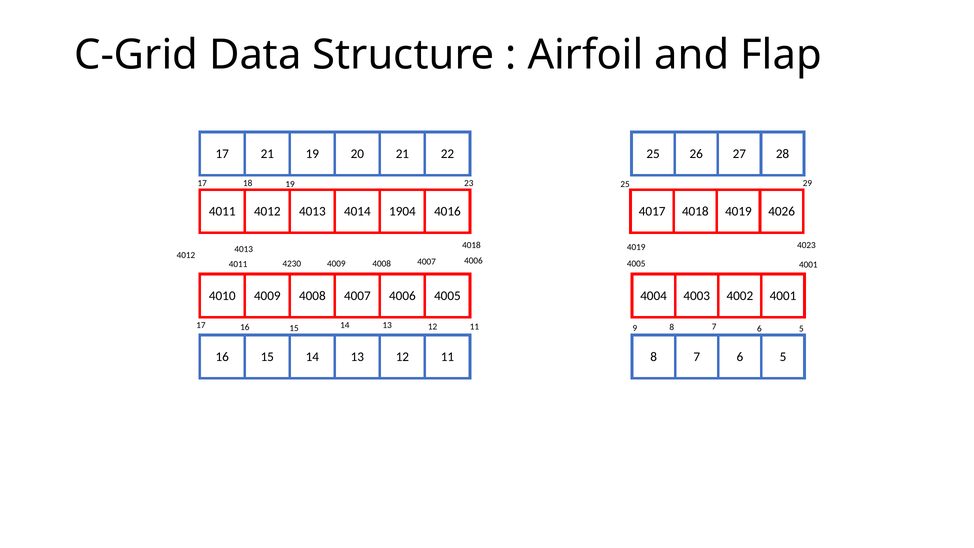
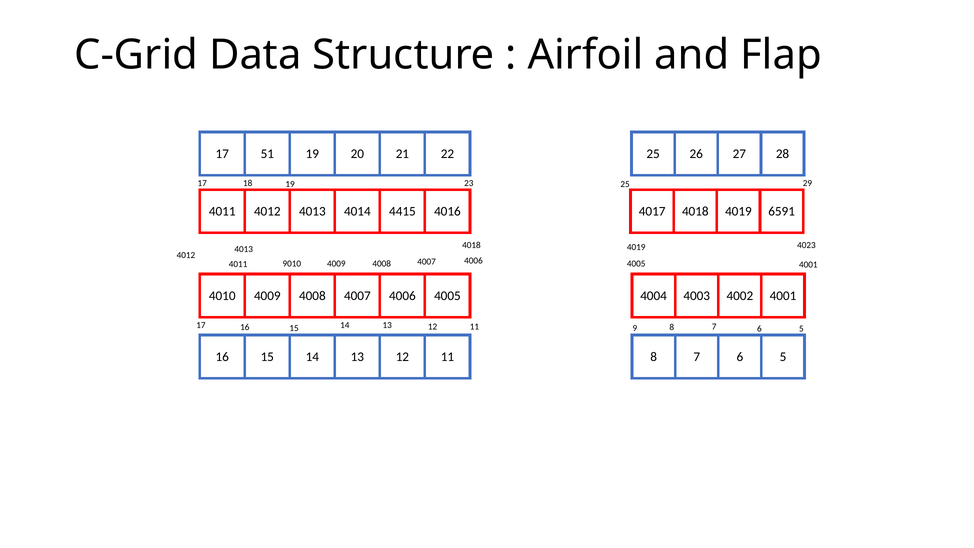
17 21: 21 -> 51 (267, 154)
1904: 1904 -> 4415 (402, 211)
4026: 4026 -> 6591 (782, 211)
4230: 4230 -> 9010 (292, 263)
